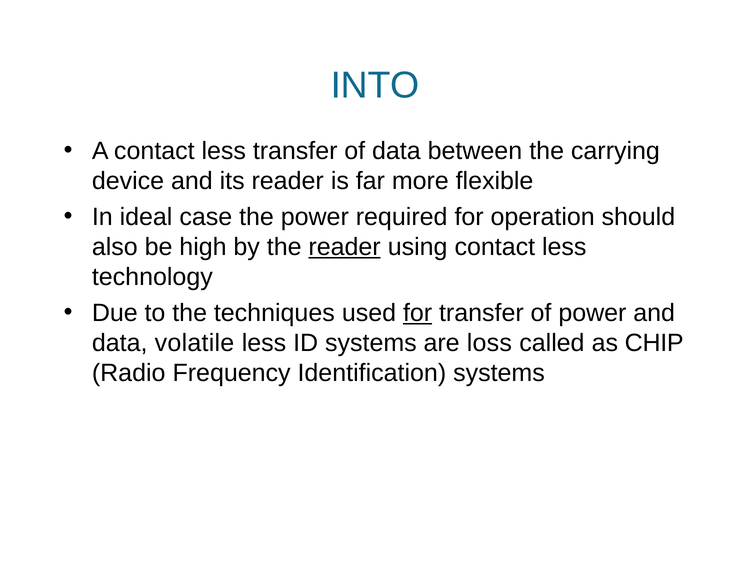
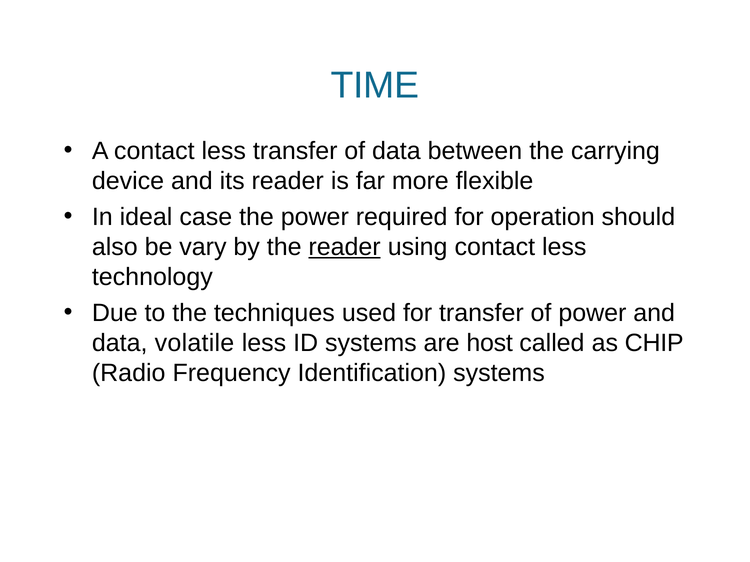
INTO: INTO -> TIME (375, 86)
high: high -> vary (203, 247)
for underline: present -> none (418, 313)
loss: loss -> host (490, 343)
